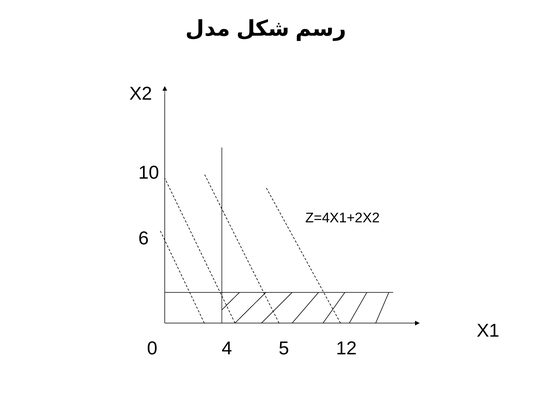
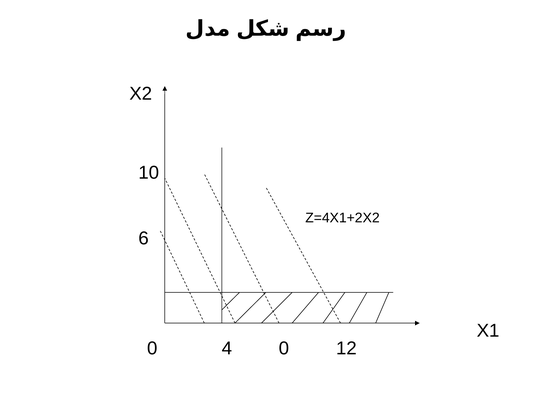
4 5: 5 -> 0 (284, 349)
